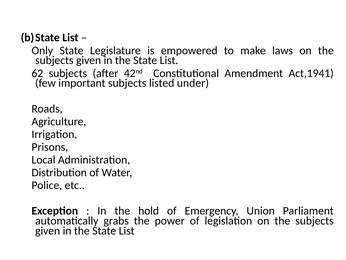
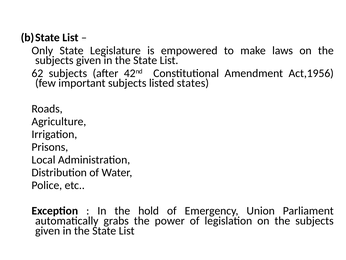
Act,1941: Act,1941 -> Act,1956 (311, 73)
under: under -> states (193, 83)
